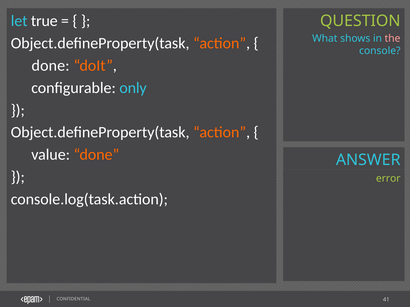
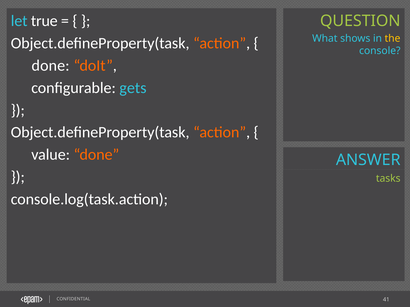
the colour: pink -> yellow (393, 39)
only: only -> gets (133, 88)
error: error -> tasks (388, 179)
